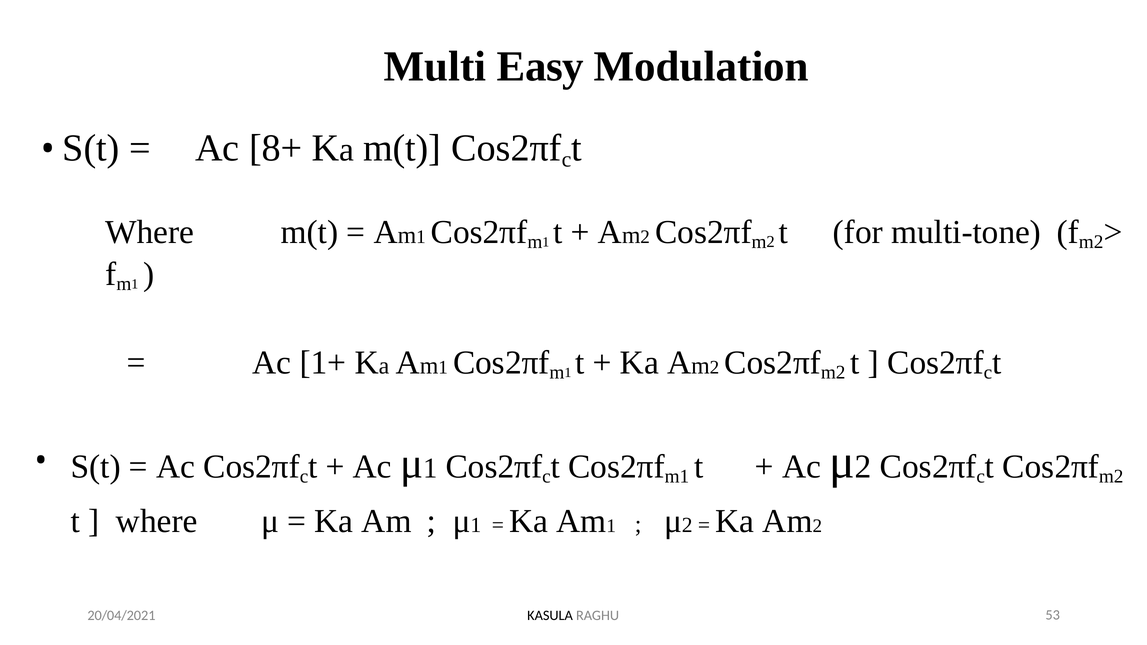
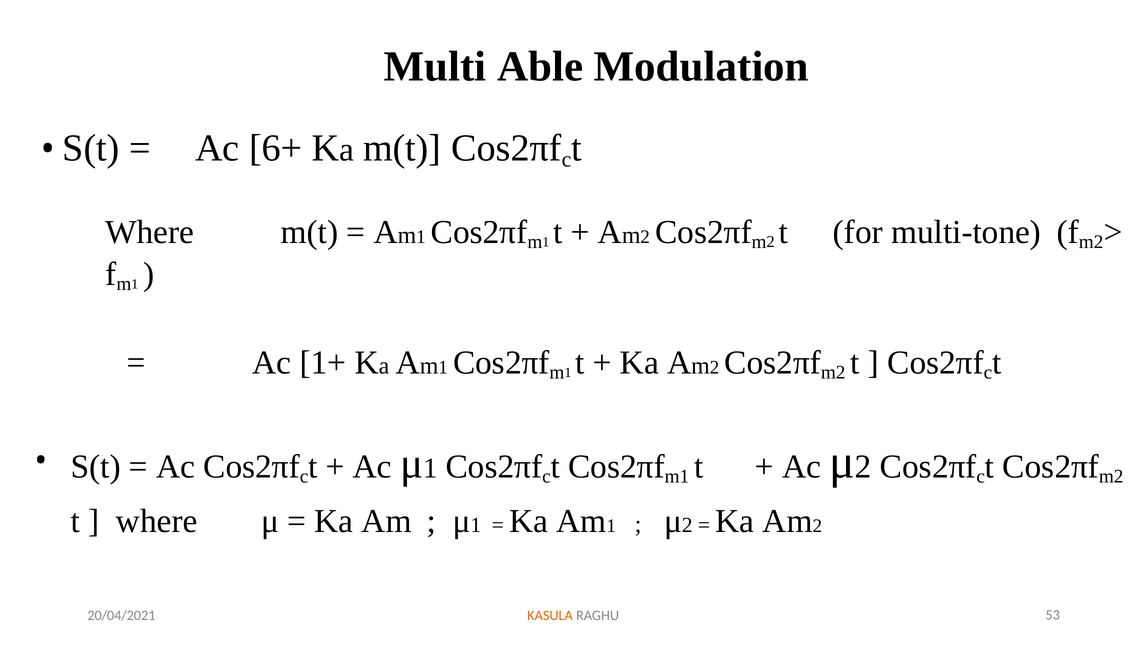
Easy: Easy -> Able (540, 67)
8+: 8+ -> 6+ (276, 148)
KASULA colour: black -> orange (550, 616)
